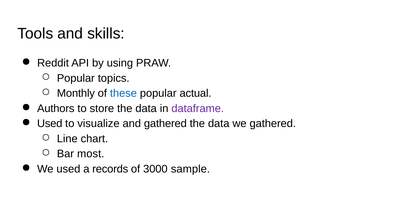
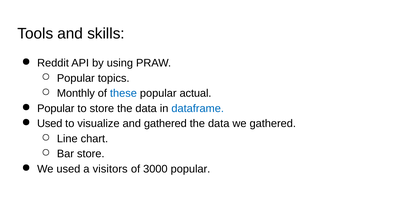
Authors: Authors -> Popular (56, 109)
dataframe colour: purple -> blue (198, 109)
Bar most: most -> store (91, 154)
records: records -> visitors (110, 169)
3000 sample: sample -> popular (190, 169)
